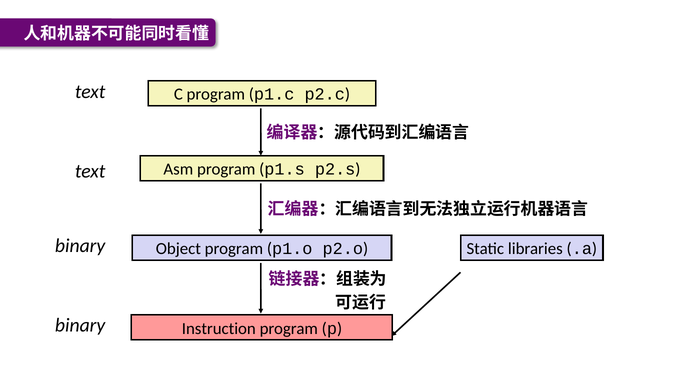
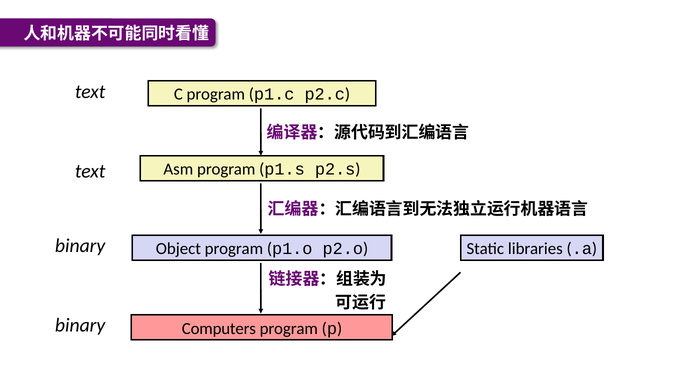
Instruction: Instruction -> Computers (219, 329)
